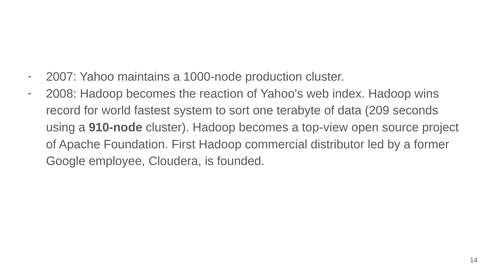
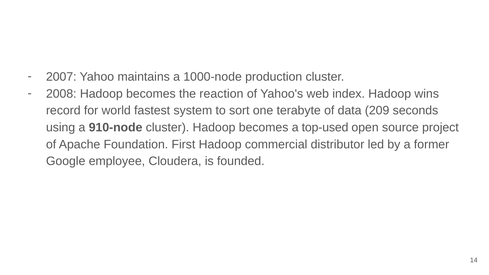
top-view: top-view -> top-used (325, 127)
